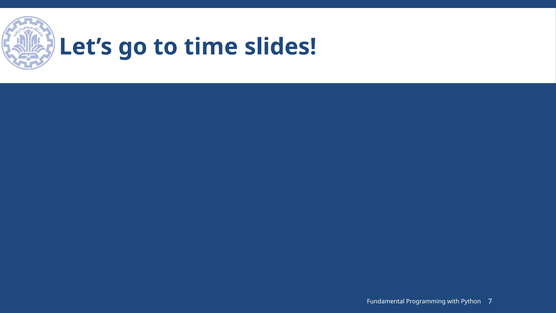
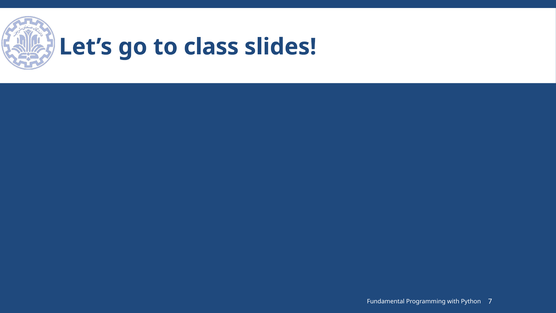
time: time -> class (211, 47)
